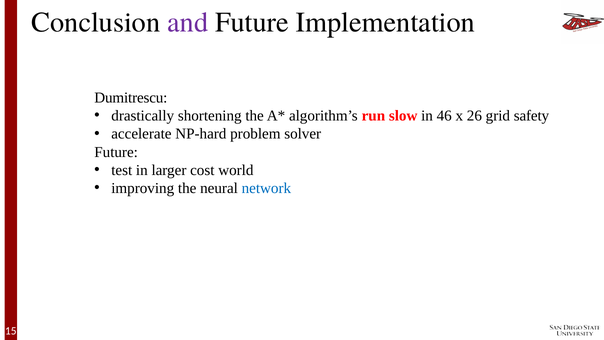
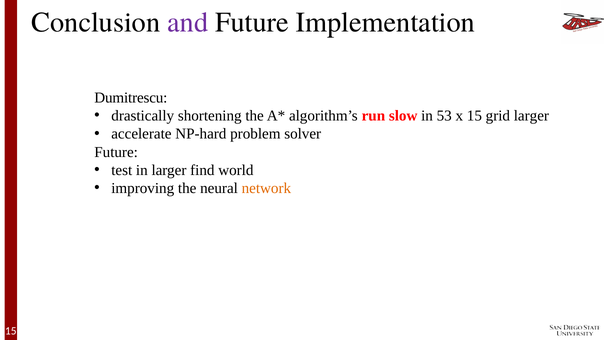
46: 46 -> 53 (444, 116)
x 26: 26 -> 15 (474, 116)
grid safety: safety -> larger (531, 116)
cost: cost -> find (202, 170)
network colour: blue -> orange (266, 188)
